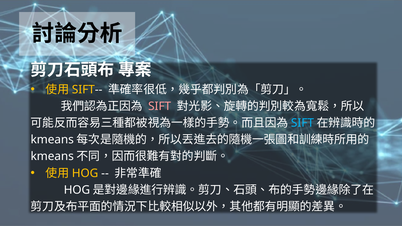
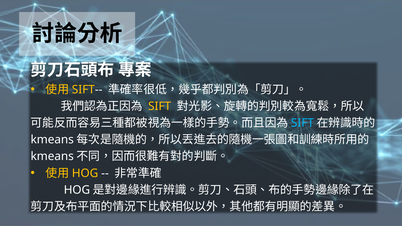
SIFT colour: pink -> yellow (160, 106)
